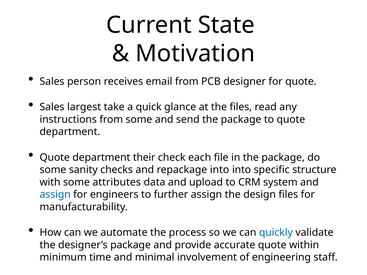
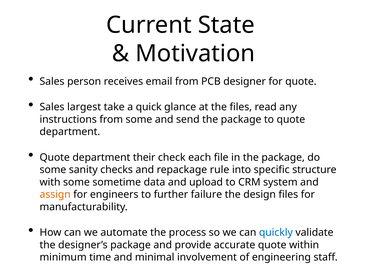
repackage into: into -> rule (220, 170)
attributes: attributes -> sometime (117, 182)
assign colour: blue -> orange (55, 195)
further assign: assign -> failure (206, 195)
